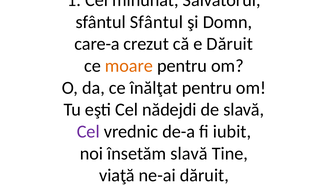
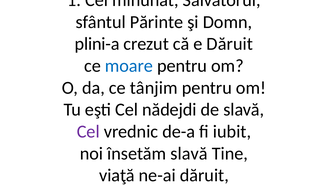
sfântul Sfântul: Sfântul -> Părinte (157, 22)
care-a: care-a -> plini-a (97, 44)
moare colour: orange -> blue (129, 66)
înălţat: înălţat -> tânjim (154, 88)
